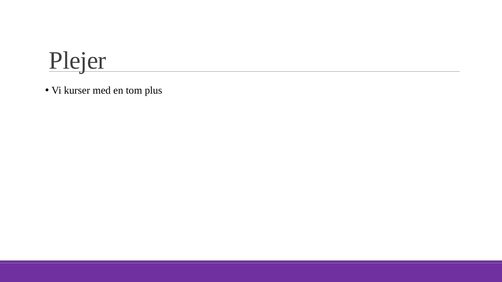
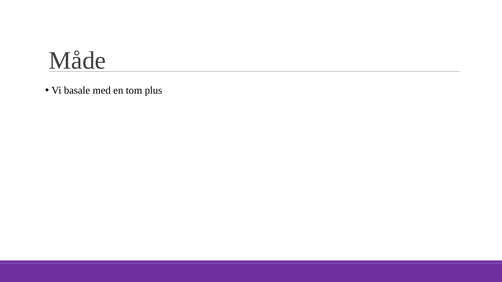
Plejer: Plejer -> Måde (78, 61)
kurser: kurser -> basale (77, 91)
